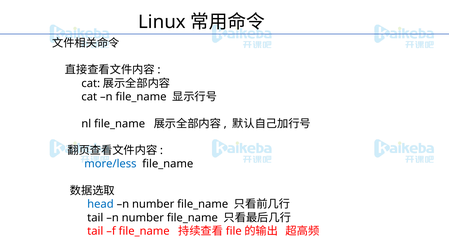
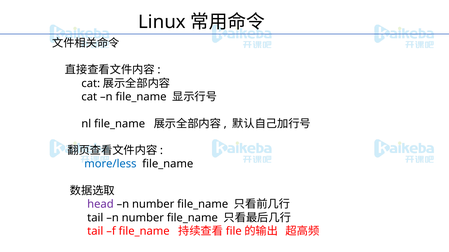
head colour: blue -> purple (100, 205)
